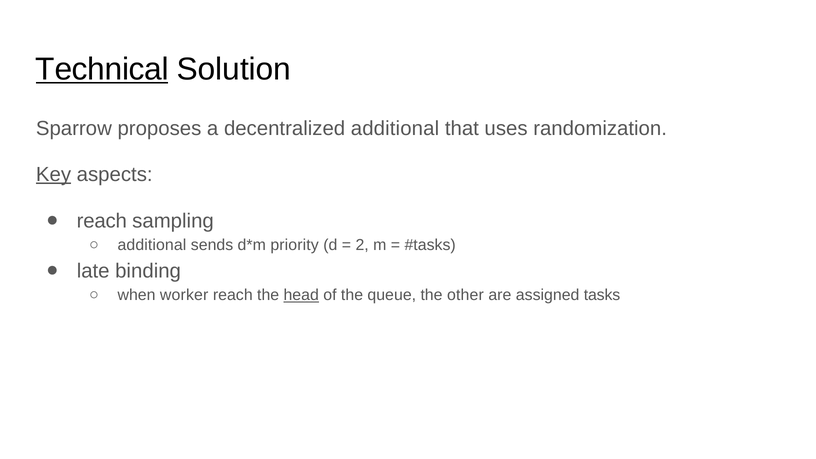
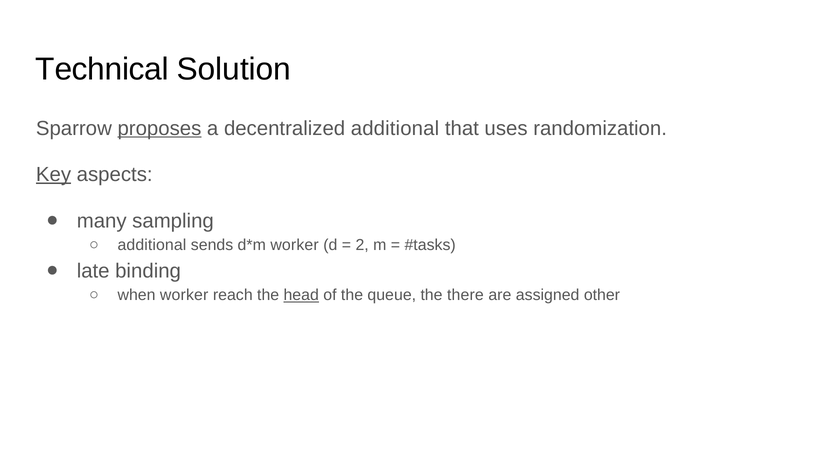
Technical underline: present -> none (102, 69)
proposes underline: none -> present (159, 128)
reach: reach -> many (102, 221)
priority: priority -> worker (295, 245)
other: other -> there (465, 295)
tasks: tasks -> other (602, 295)
